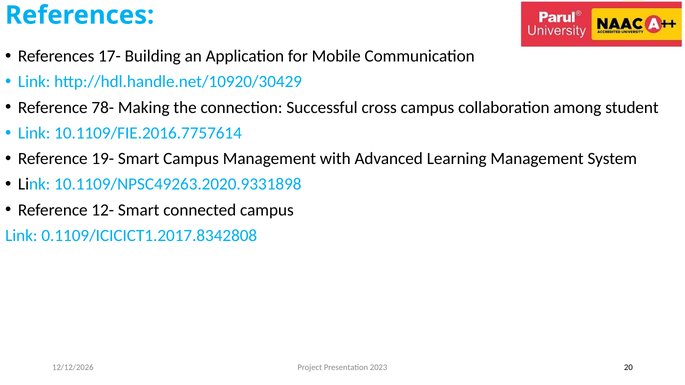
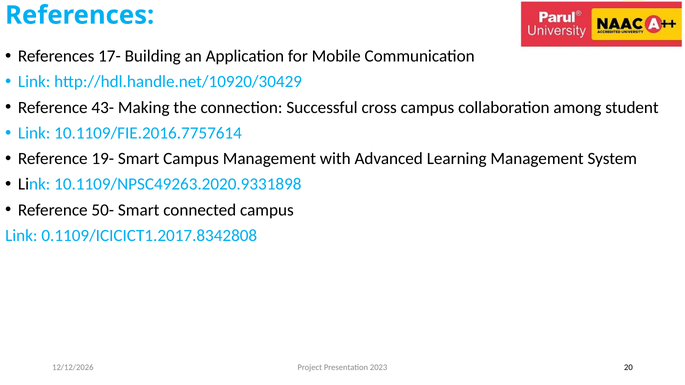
78-: 78- -> 43- (103, 108)
12-: 12- -> 50- (103, 210)
